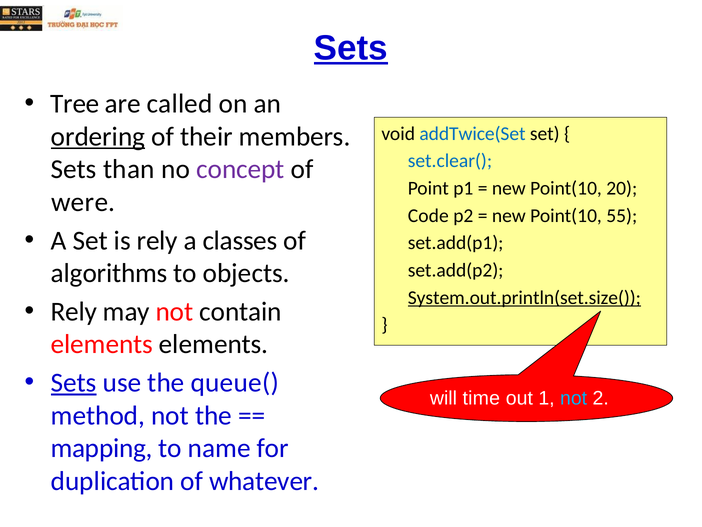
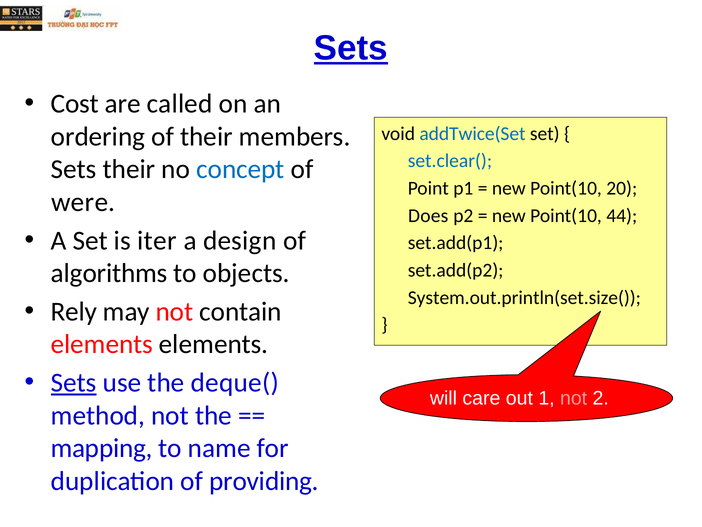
Tree: Tree -> Cost (75, 104)
ordering underline: present -> none (98, 136)
Sets than: than -> their (129, 169)
concept colour: purple -> blue (240, 169)
Code: Code -> Does (428, 215)
55: 55 -> 44 (622, 215)
is rely: rely -> iter (157, 240)
classes: classes -> design (240, 240)
System.out.println(set.size( underline: present -> none (524, 297)
queue(: queue( -> deque( (235, 382)
time: time -> care (481, 398)
not colour: light blue -> pink (574, 398)
whatever: whatever -> providing (264, 481)
